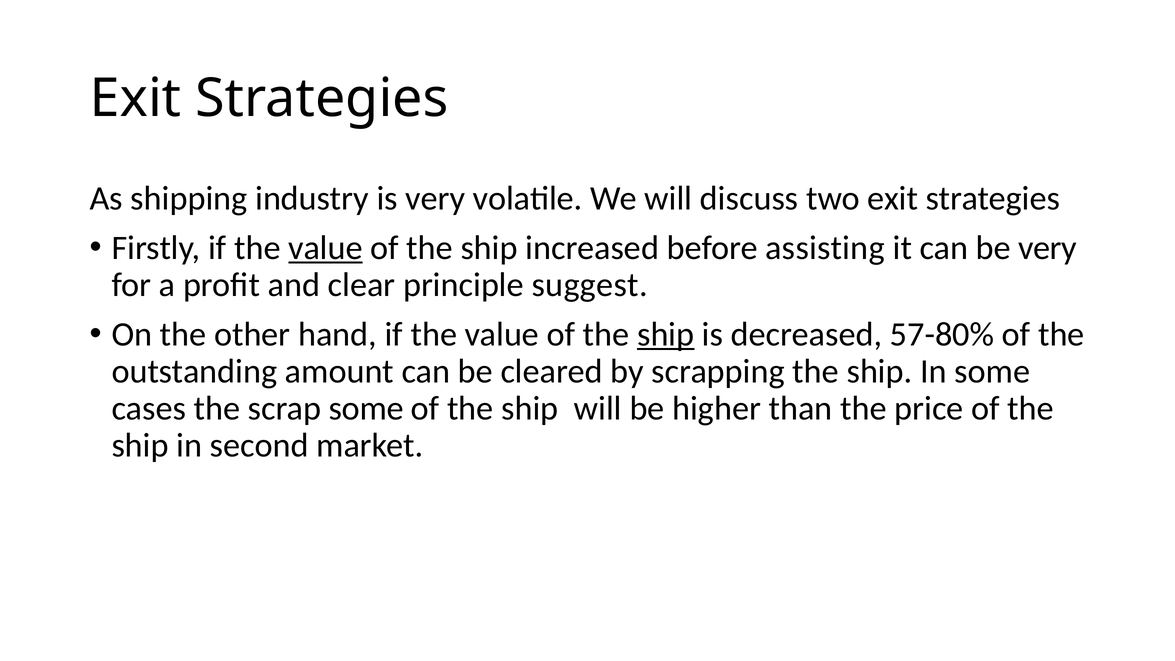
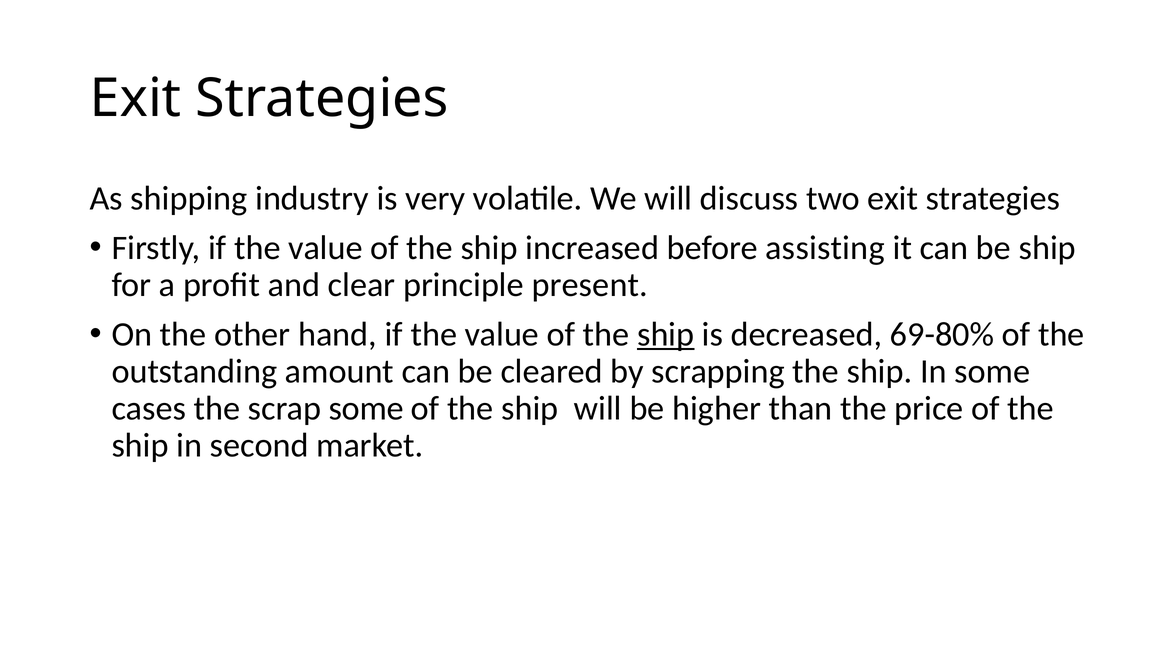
value underline: present -> none (325, 248)
be very: very -> ship (1047, 248)
suggest: suggest -> present (590, 285)
57-80%: 57-80% -> 69-80% (942, 334)
